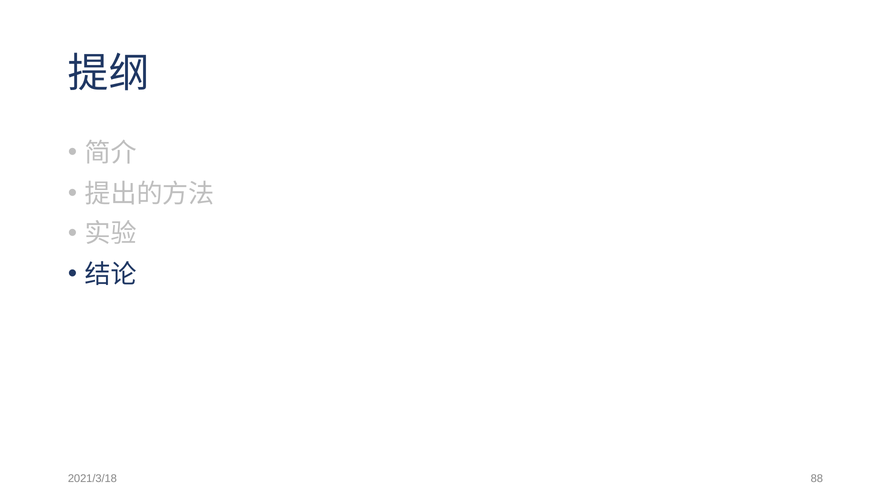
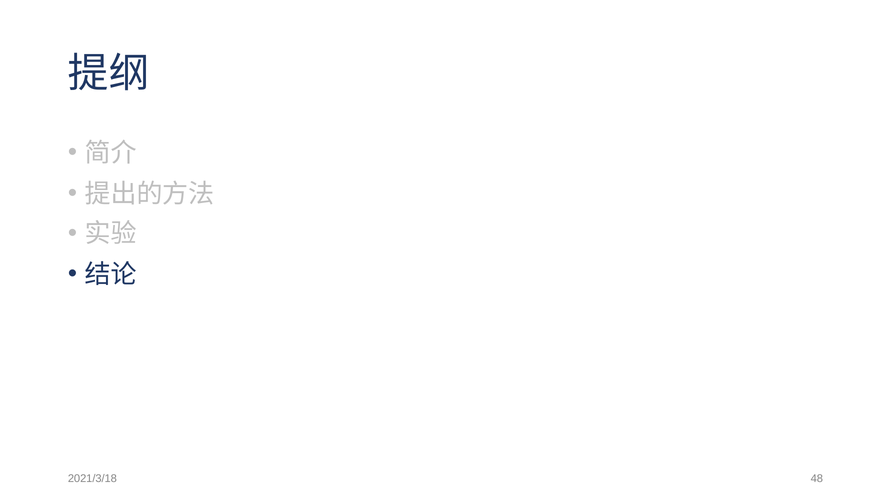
88: 88 -> 48 (817, 479)
